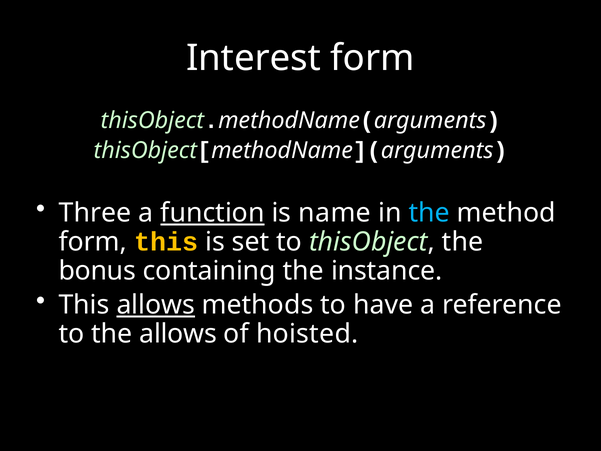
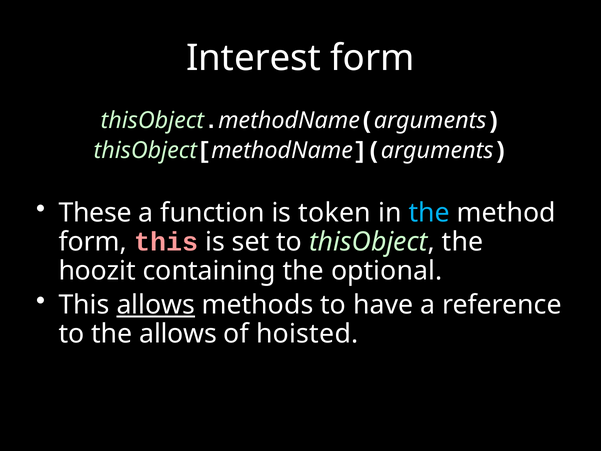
Three: Three -> These (95, 213)
function underline: present -> none (213, 213)
name: name -> token (335, 213)
this colour: yellow -> pink (166, 242)
bonus: bonus -> hoozit (97, 271)
instance: instance -> optional (387, 271)
